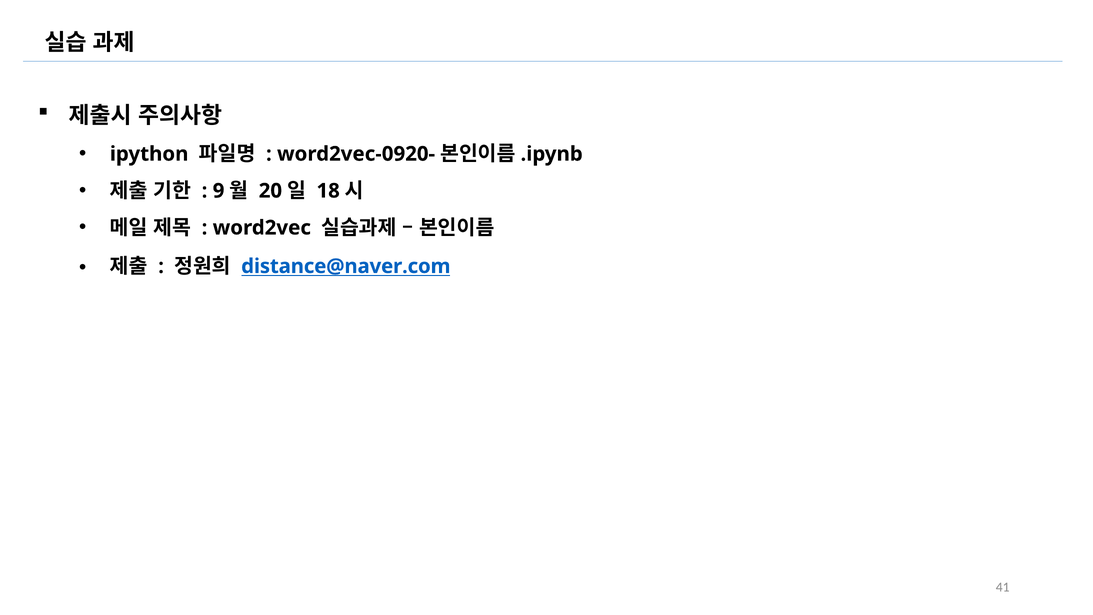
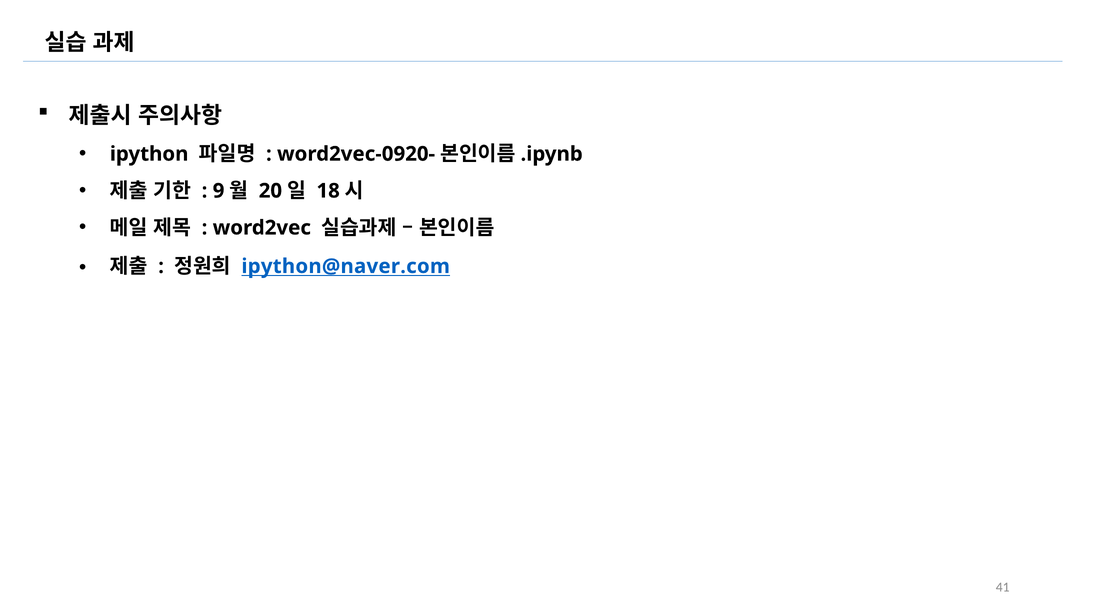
distance@naver.com: distance@naver.com -> ipython@naver.com (346, 266)
